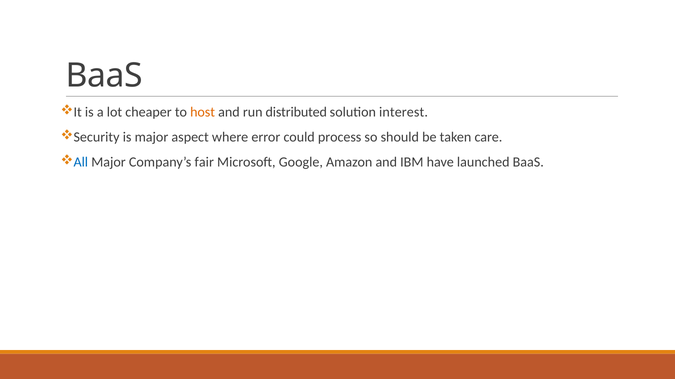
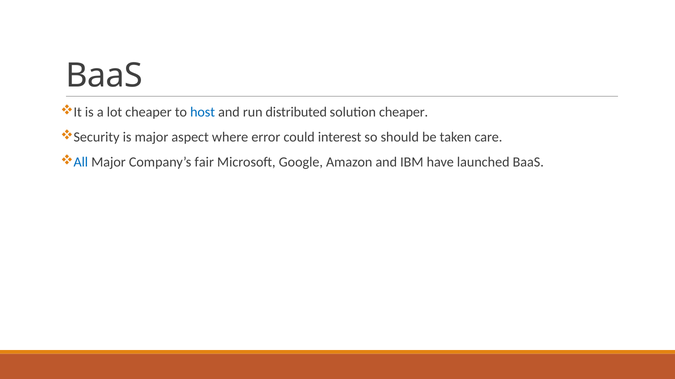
host colour: orange -> blue (203, 112)
solution interest: interest -> cheaper (404, 112)
process: process -> interest (340, 137)
